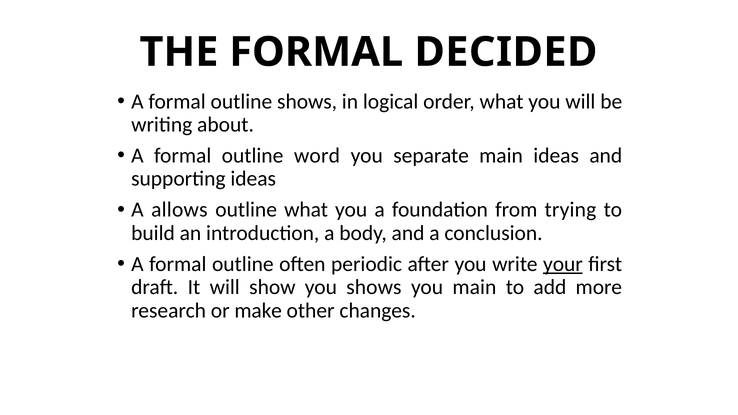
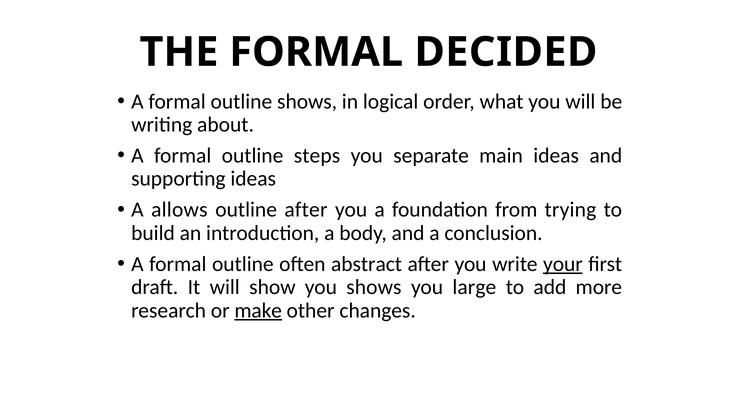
word: word -> steps (317, 156)
outline what: what -> after (306, 210)
periodic: periodic -> abstract (367, 264)
you main: main -> large (474, 287)
make underline: none -> present (258, 311)
